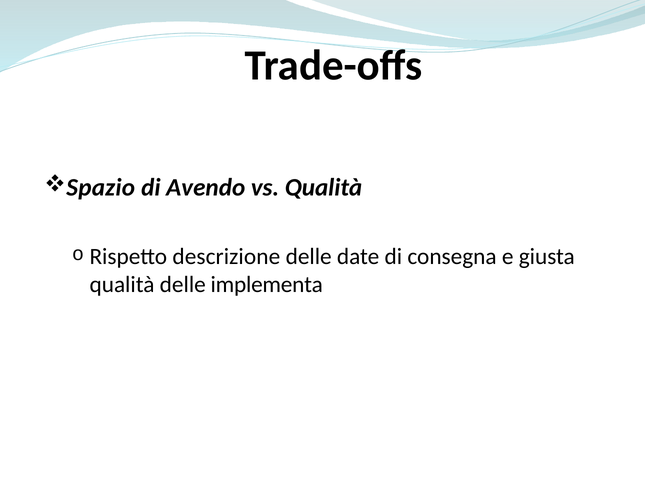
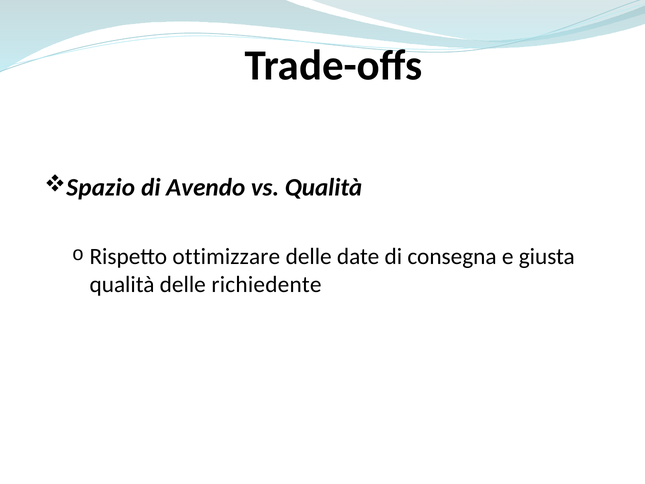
descrizione: descrizione -> ottimizzare (226, 256)
implementa: implementa -> richiedente (267, 284)
